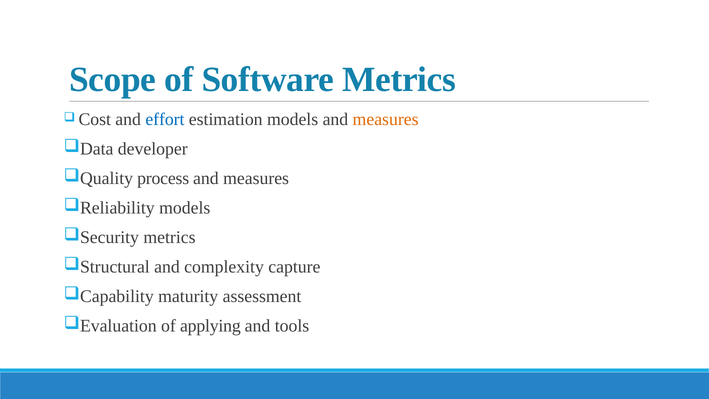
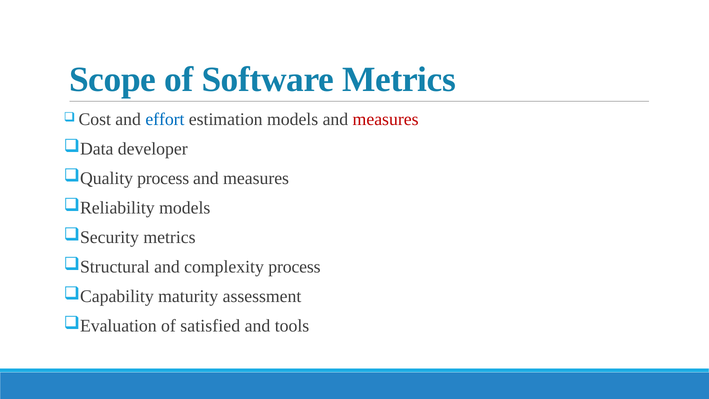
measures colour: orange -> red (386, 119)
complexity capture: capture -> process (294, 267)
applying: applying -> satisfied (210, 326)
